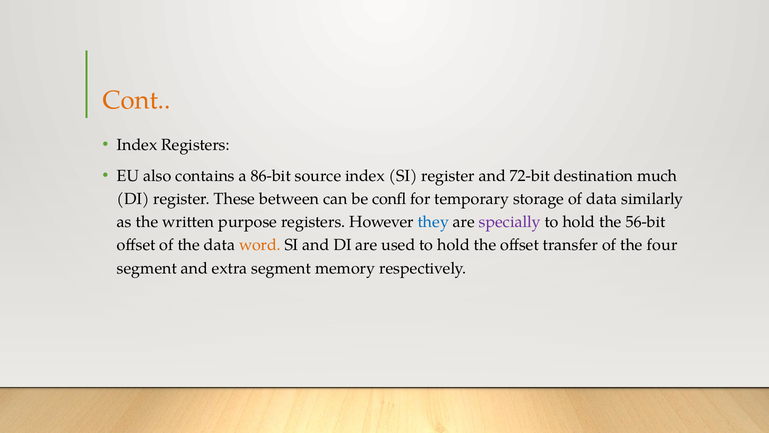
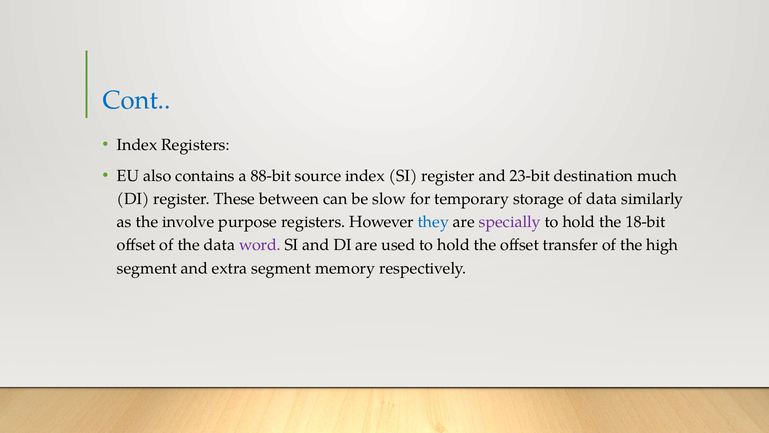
Cont colour: orange -> blue (137, 100)
86-bit: 86-bit -> 88-bit (271, 176)
72-bit: 72-bit -> 23-bit (530, 176)
confl: confl -> slow (389, 199)
written: written -> involve (188, 222)
56-bit: 56-bit -> 18-bit (646, 222)
word colour: orange -> purple (260, 245)
four: four -> high (662, 245)
